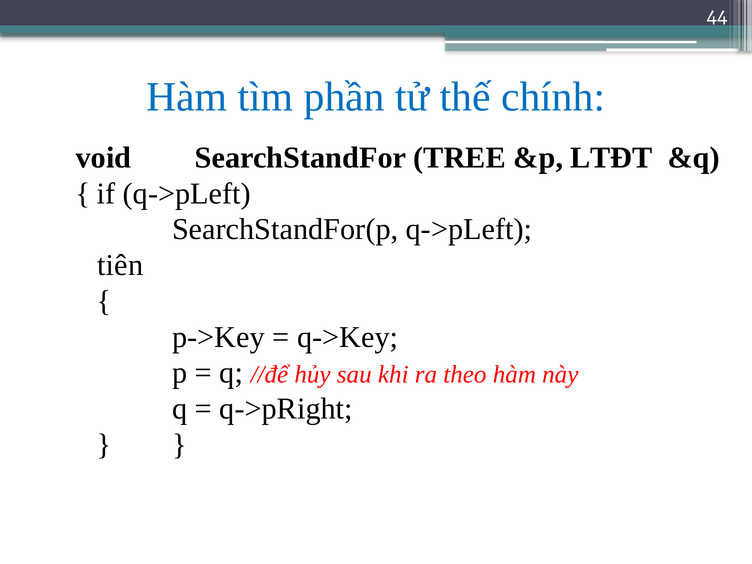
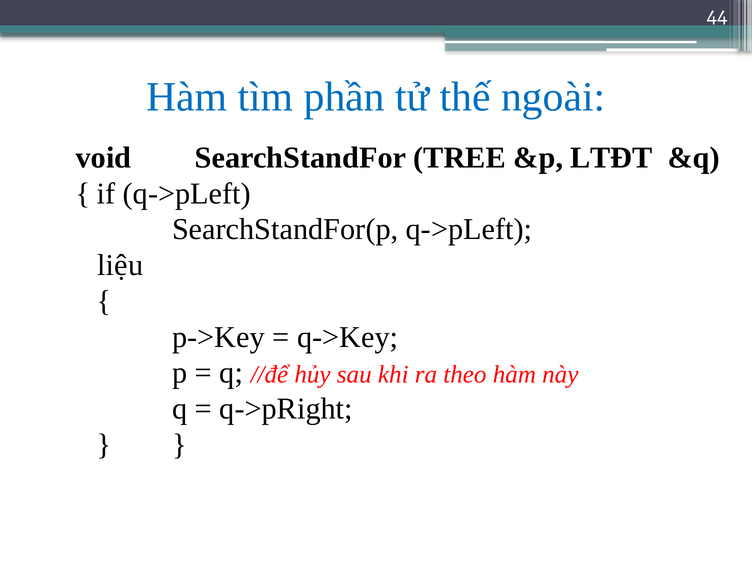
chính: chính -> ngoài (553, 97)
tiên: tiên -> liệu (120, 265)
